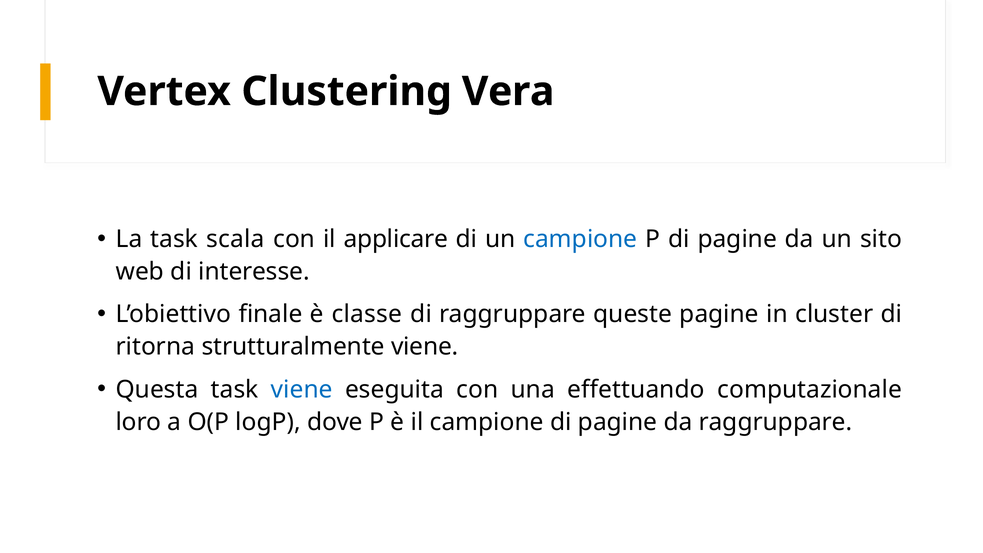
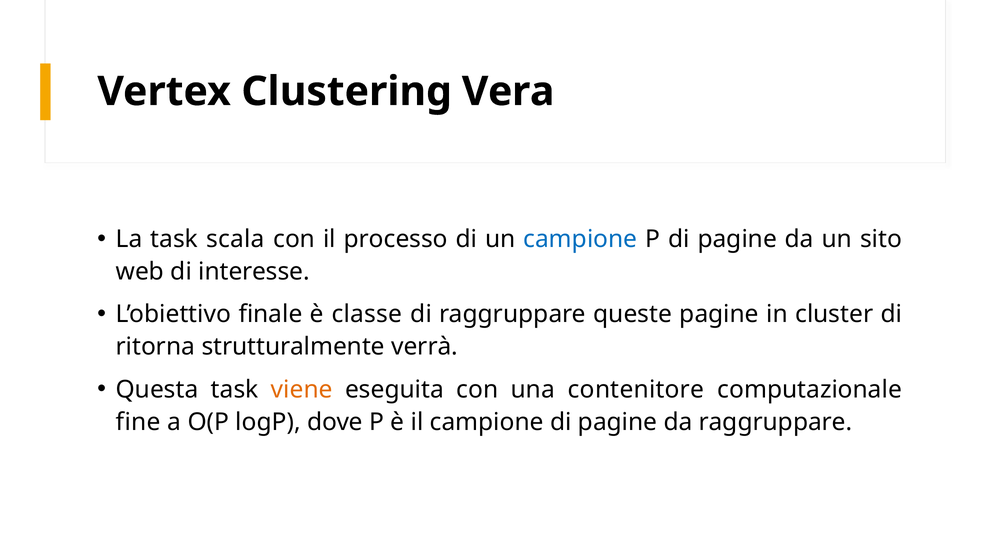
applicare: applicare -> processo (396, 239)
strutturalmente viene: viene -> verrà (425, 347)
viene colour: blue -> orange (302, 389)
effettuando: effettuando -> contenitore (636, 389)
loro: loro -> fine (138, 422)
